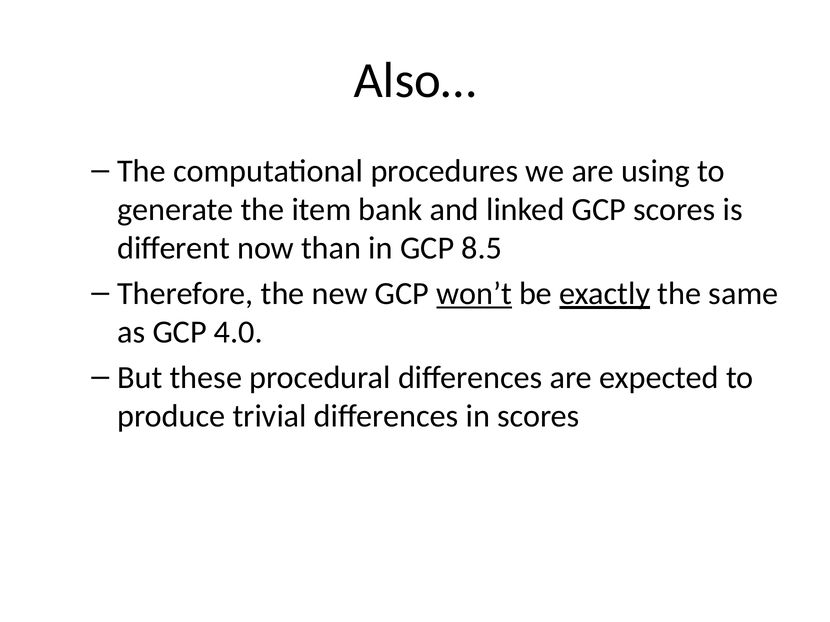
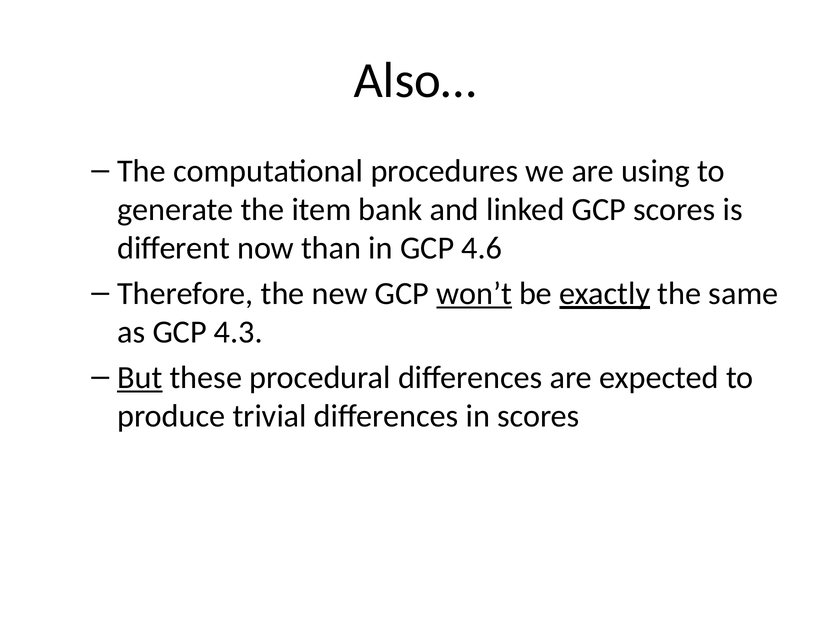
8.5: 8.5 -> 4.6 (482, 249)
4.0: 4.0 -> 4.3 (238, 333)
But underline: none -> present (140, 378)
